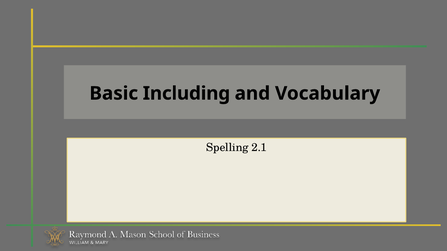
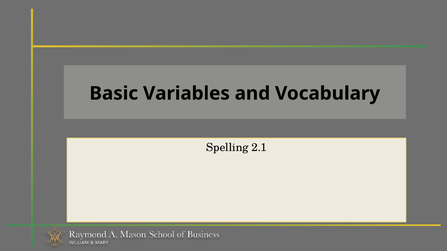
Including: Including -> Variables (186, 94)
